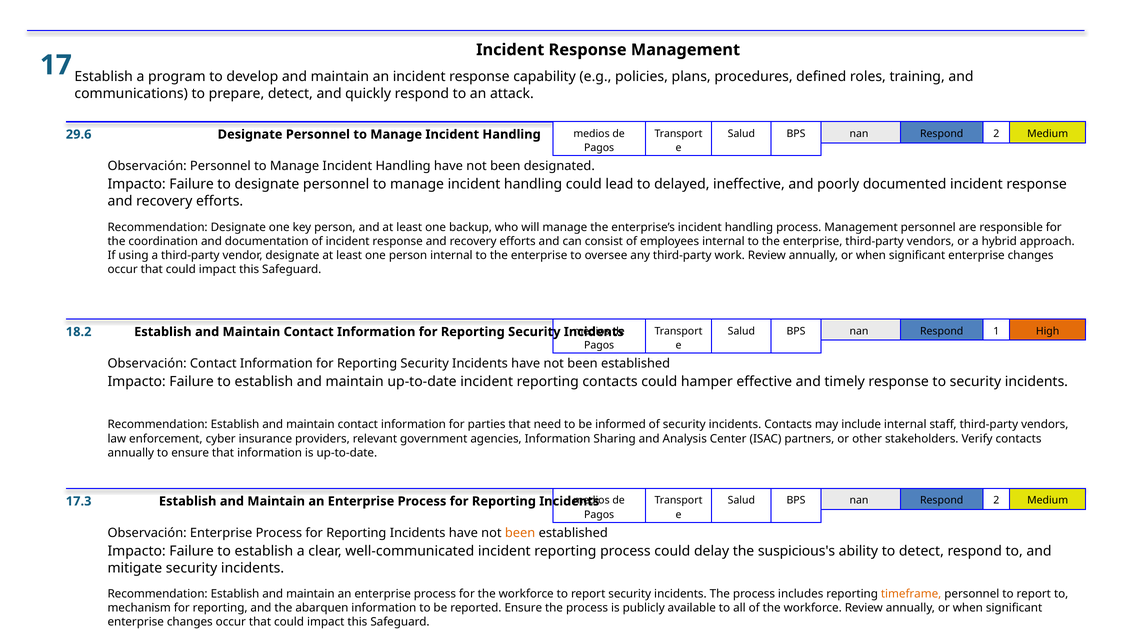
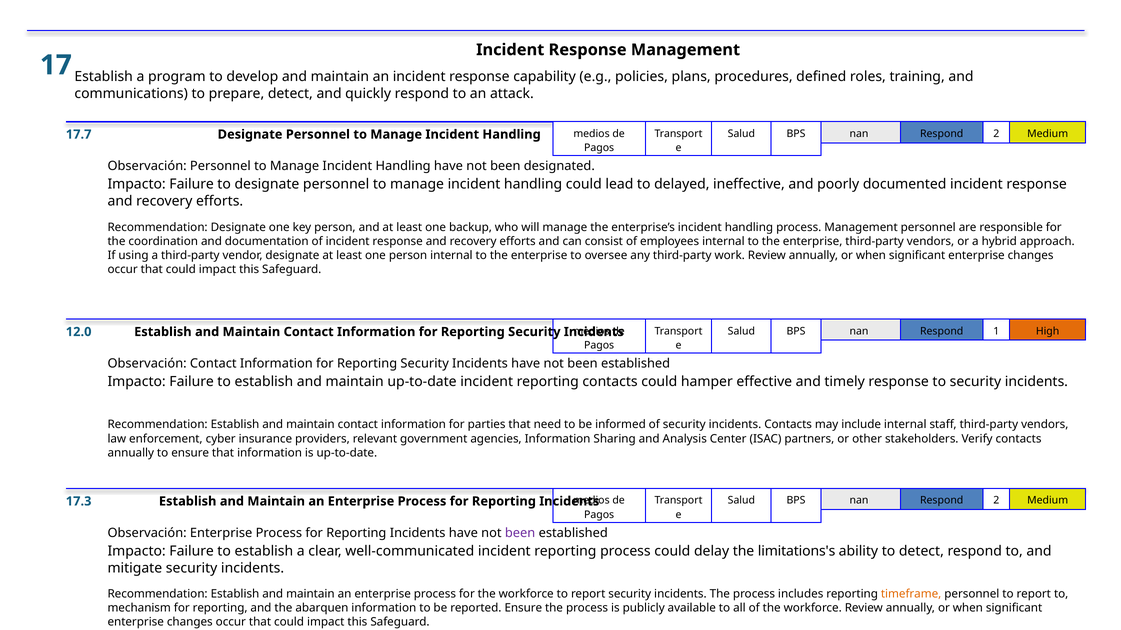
29.6: 29.6 -> 17.7 (79, 135)
18.2: 18.2 -> 12.0 (79, 332)
been colour: orange -> purple (520, 533)
suspicious's: suspicious's -> limitations's (797, 552)
